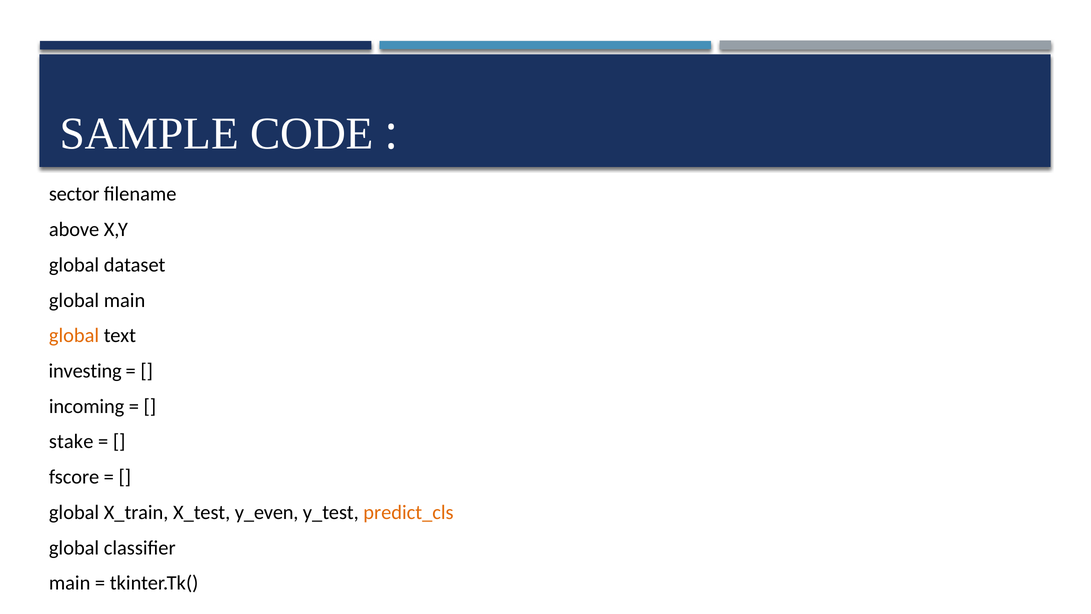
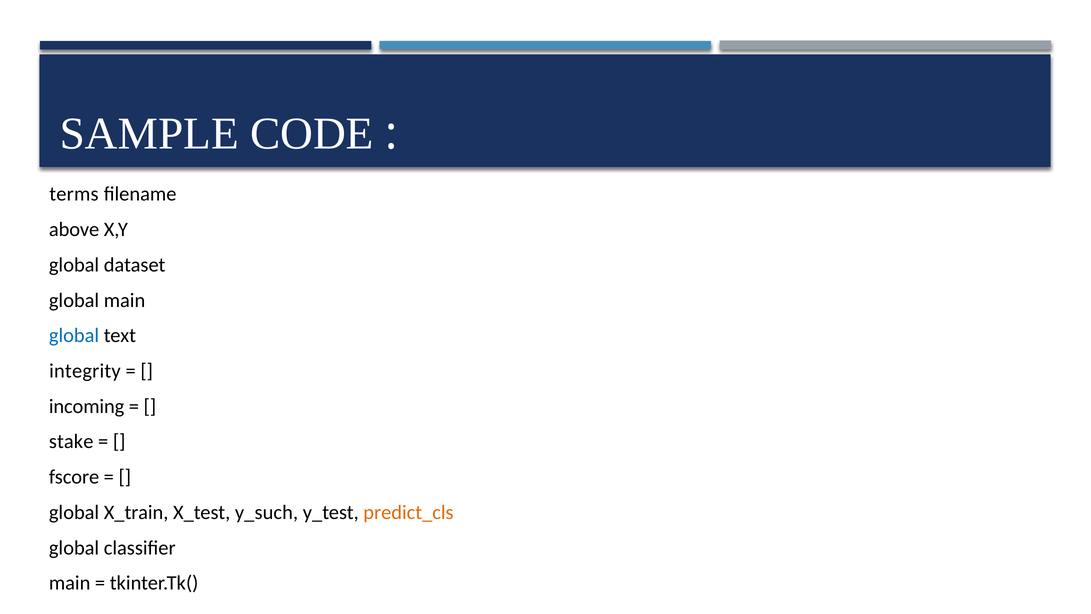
sector: sector -> terms (74, 194)
global colour: orange -> blue (74, 335)
investing: investing -> integrity (85, 371)
y_even: y_even -> y_such (267, 512)
